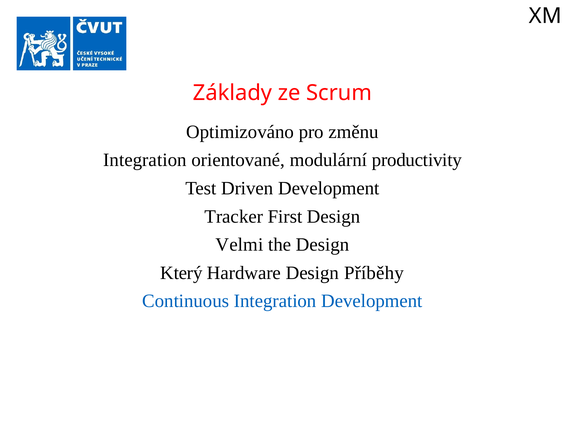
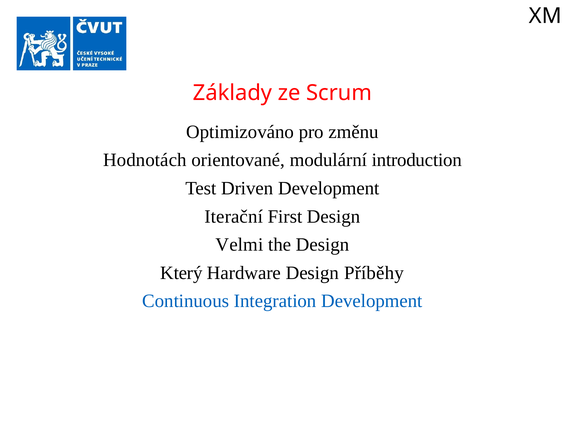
Integration: Integration -> Hodnotách (145, 160)
productivity: productivity -> introduction (417, 160)
Tracker: Tracker -> Iterační (234, 216)
